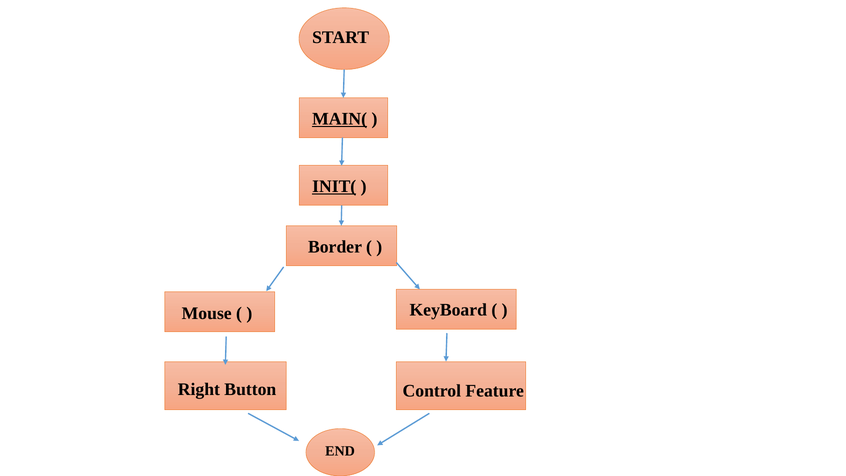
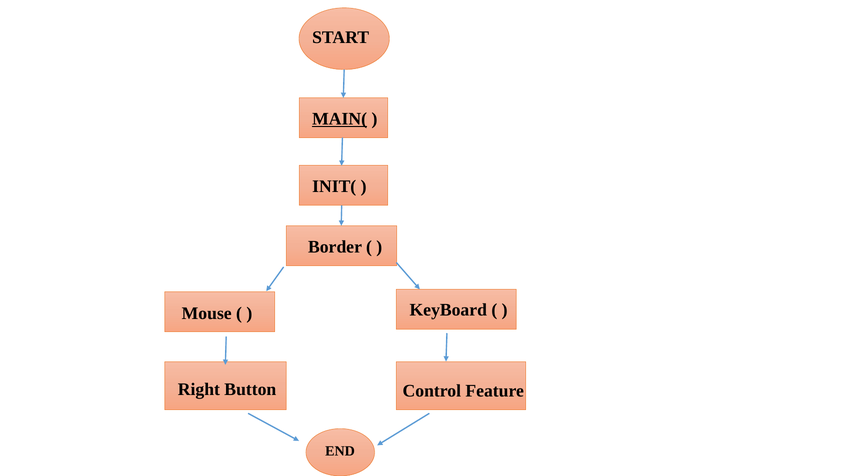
INIT( underline: present -> none (334, 186)
